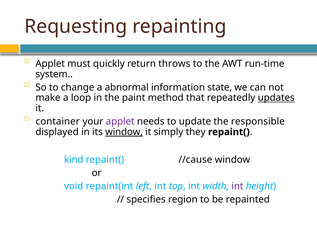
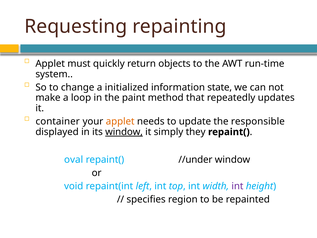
throws: throws -> objects (174, 64)
abnormal: abnormal -> initialized (127, 87)
updates underline: present -> none (276, 98)
applet colour: purple -> orange (120, 121)
kind: kind -> oval (74, 159)
//cause: //cause -> //under (195, 159)
